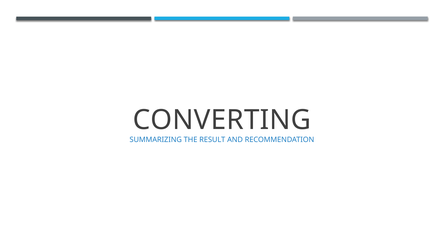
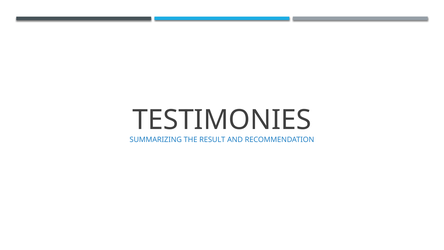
CONVERTING: CONVERTING -> TESTIMONIES (222, 120)
